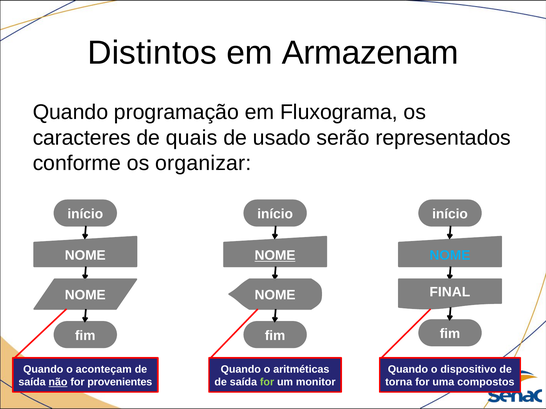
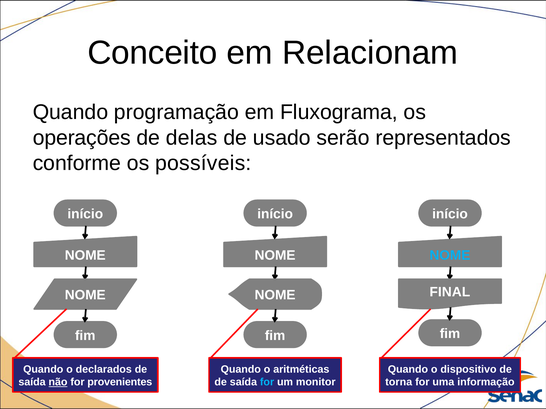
Distintos: Distintos -> Conceito (152, 53)
Armazenam: Armazenam -> Relacionam (370, 53)
caracteres: caracteres -> operações (82, 138)
quais: quais -> delas (192, 138)
organizar: organizar -> possíveis (203, 163)
NOME underline: present -> none (275, 256)
aconteçam: aconteçam -> declarados (104, 370)
for colour: light green -> light blue (267, 382)
compostos: compostos -> informação (486, 382)
